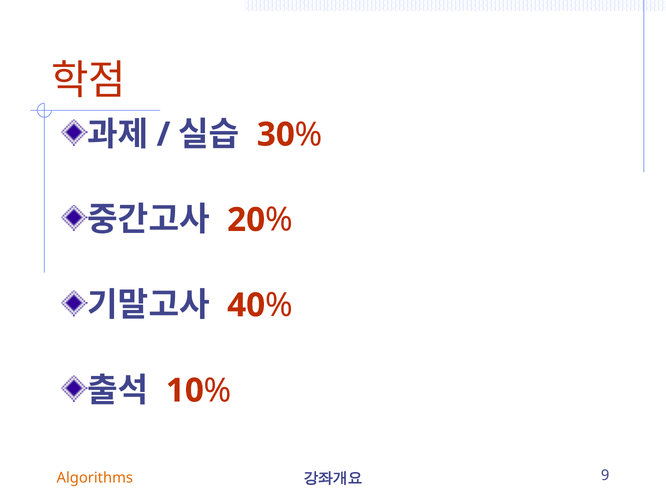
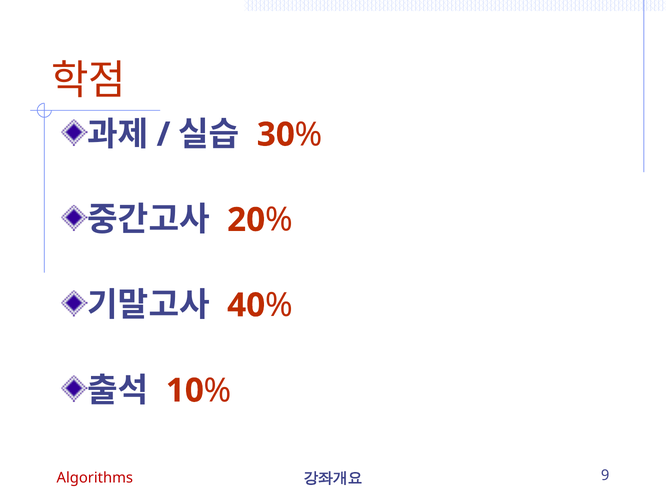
Algorithms colour: orange -> red (95, 477)
